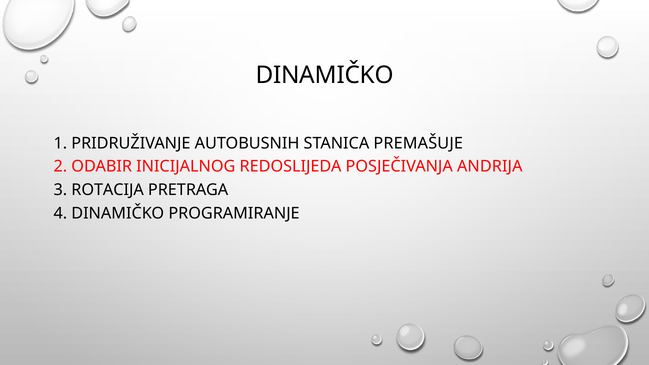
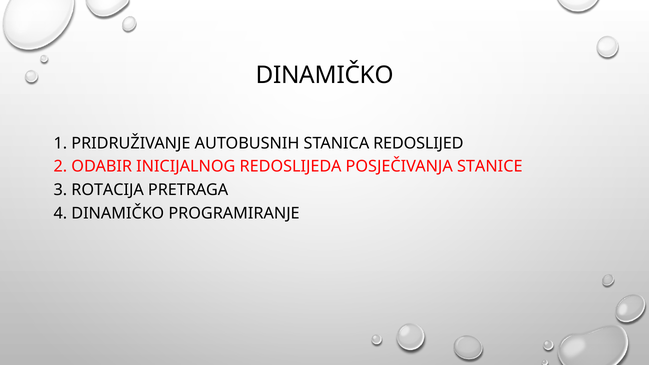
PREMAŠUJE: PREMAŠUJE -> REDOSLIJED (418, 143)
ANDRIJA: ANDRIJA -> STANICE (490, 167)
